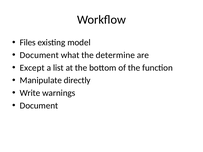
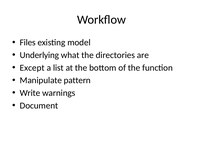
Document: Document -> Underlying (39, 55)
determine: determine -> directories (115, 55)
directly: directly -> pattern (77, 80)
